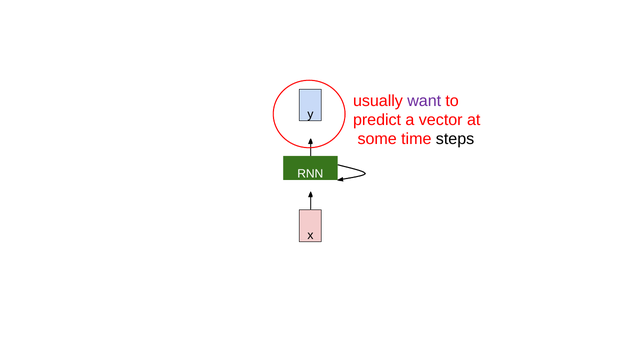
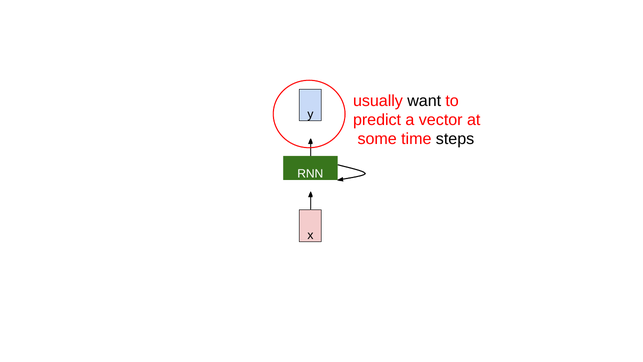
want colour: purple -> black (424, 101)
